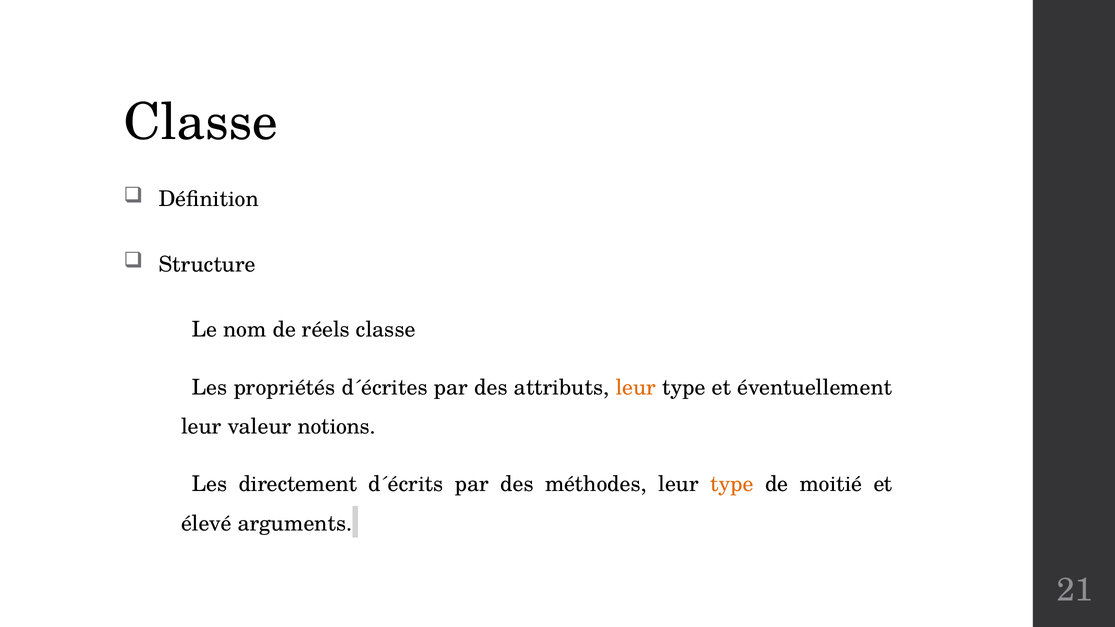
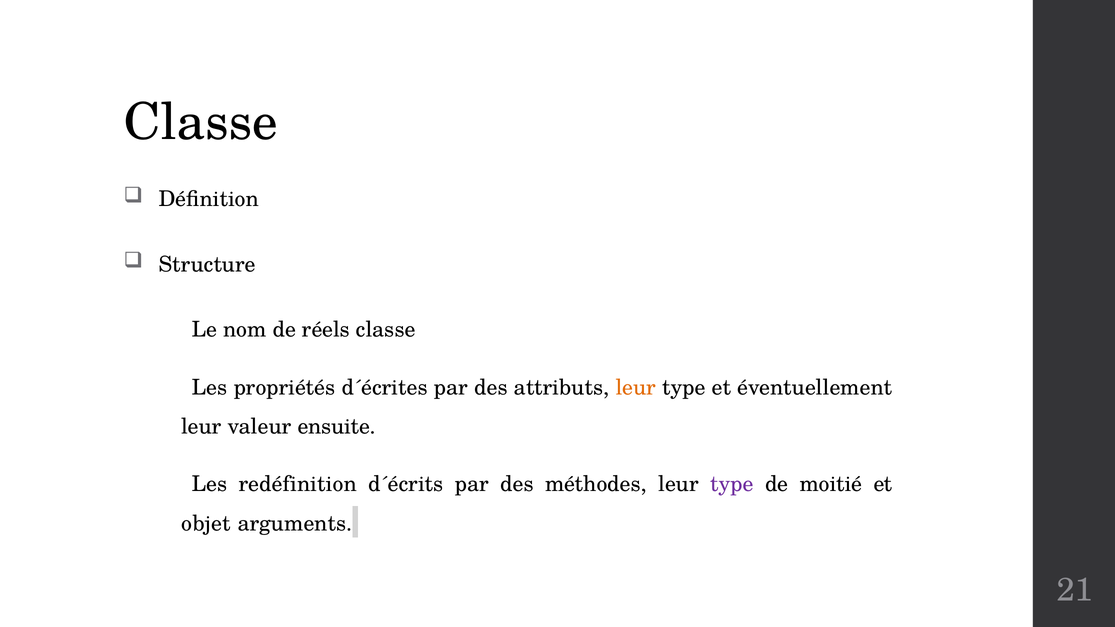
notions: notions -> ensuite (337, 427)
directement: directement -> redéfinition (298, 484)
type colour: orange -> purple (732, 484)
élevé: élevé -> objet (206, 524)
